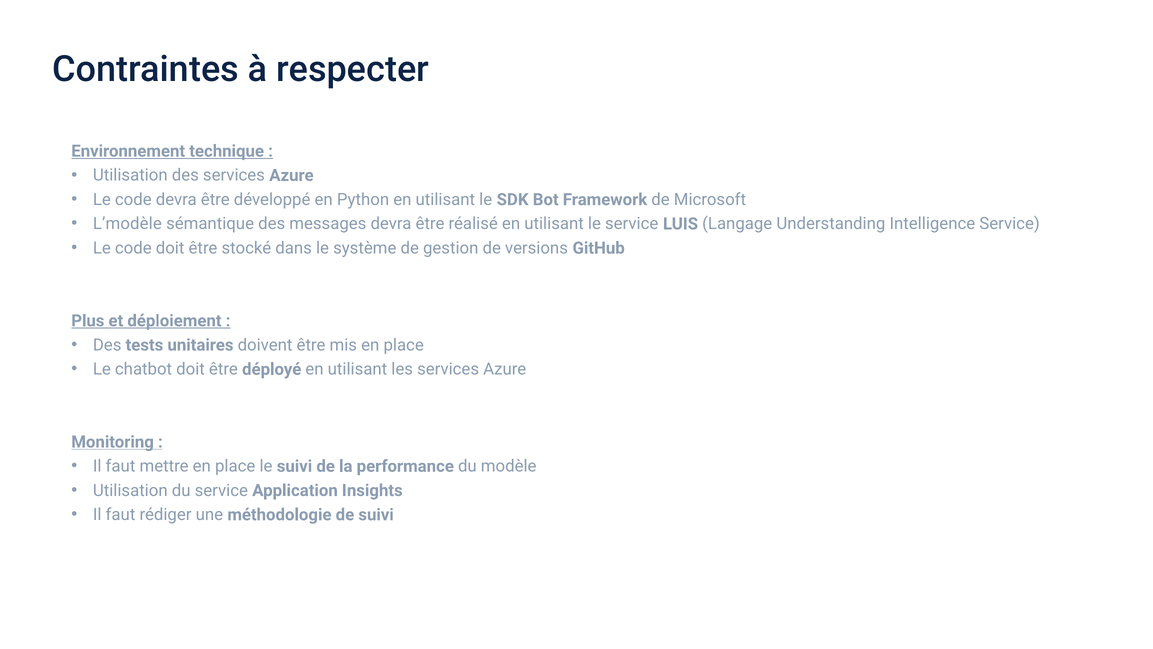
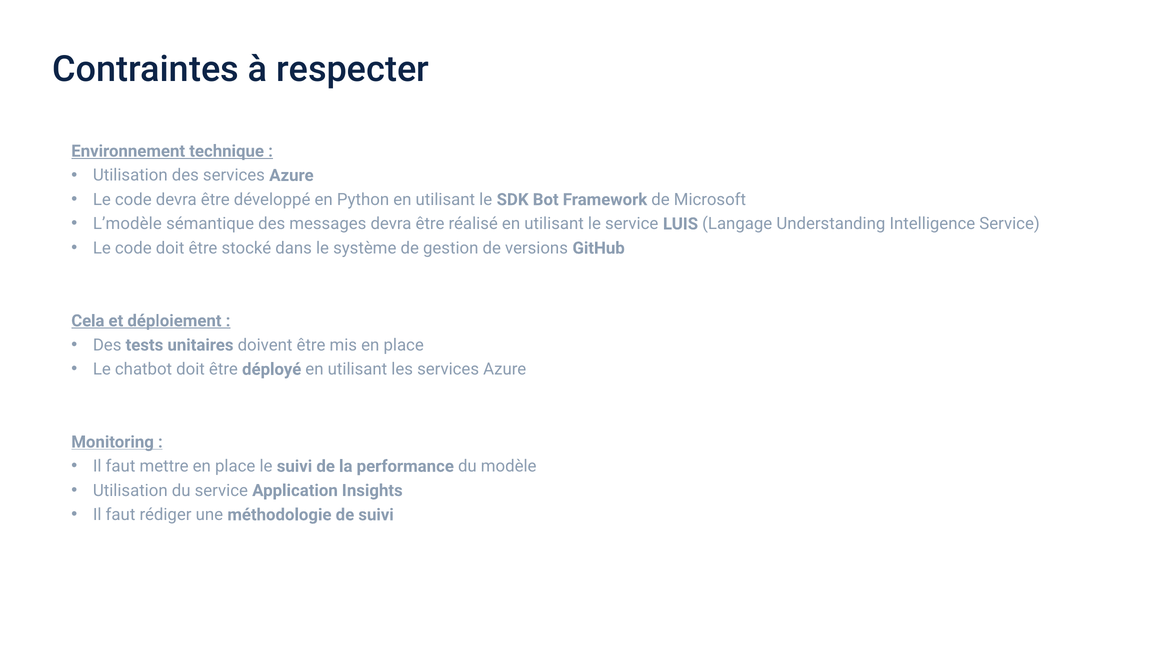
Plus: Plus -> Cela (88, 321)
